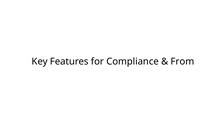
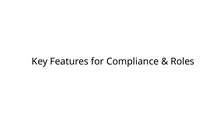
From: From -> Roles (182, 62)
